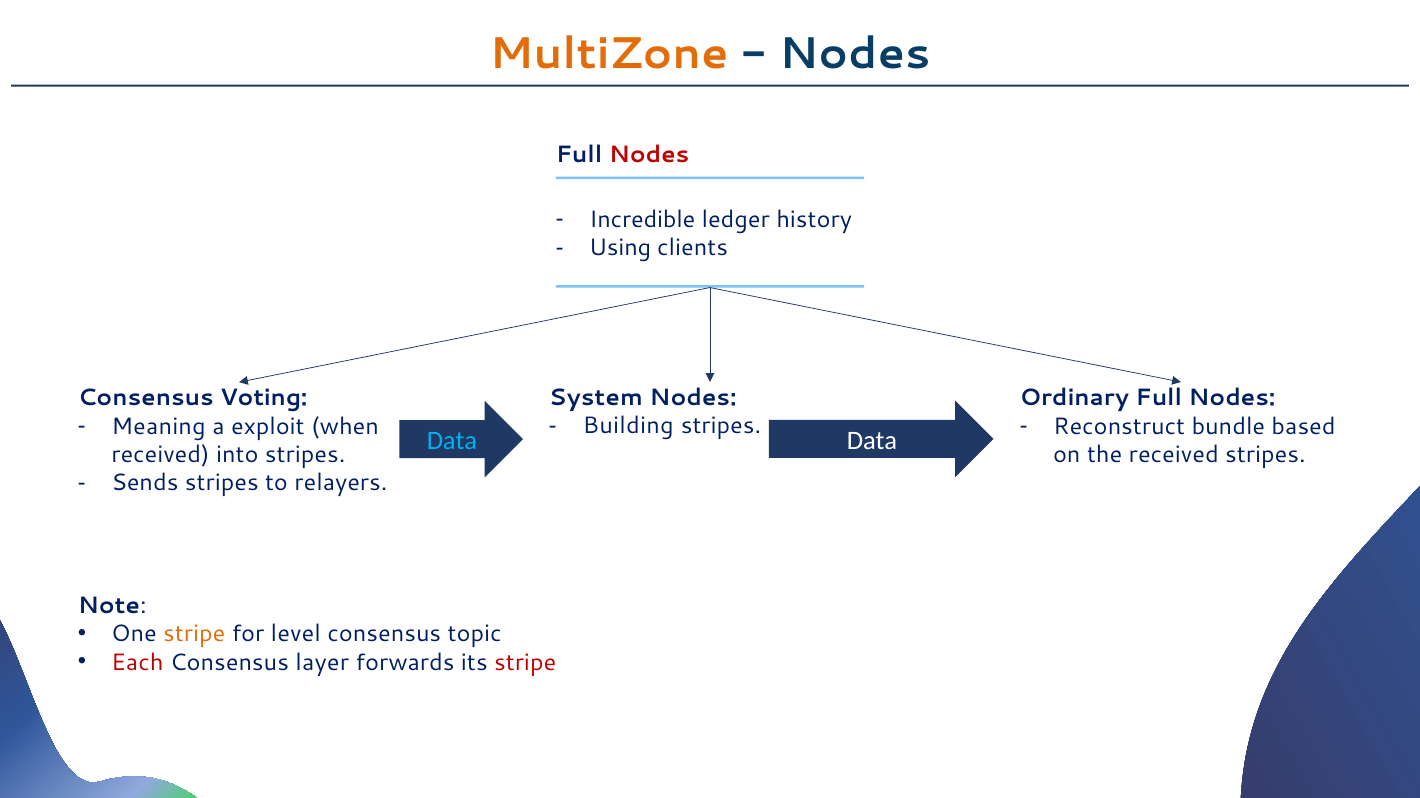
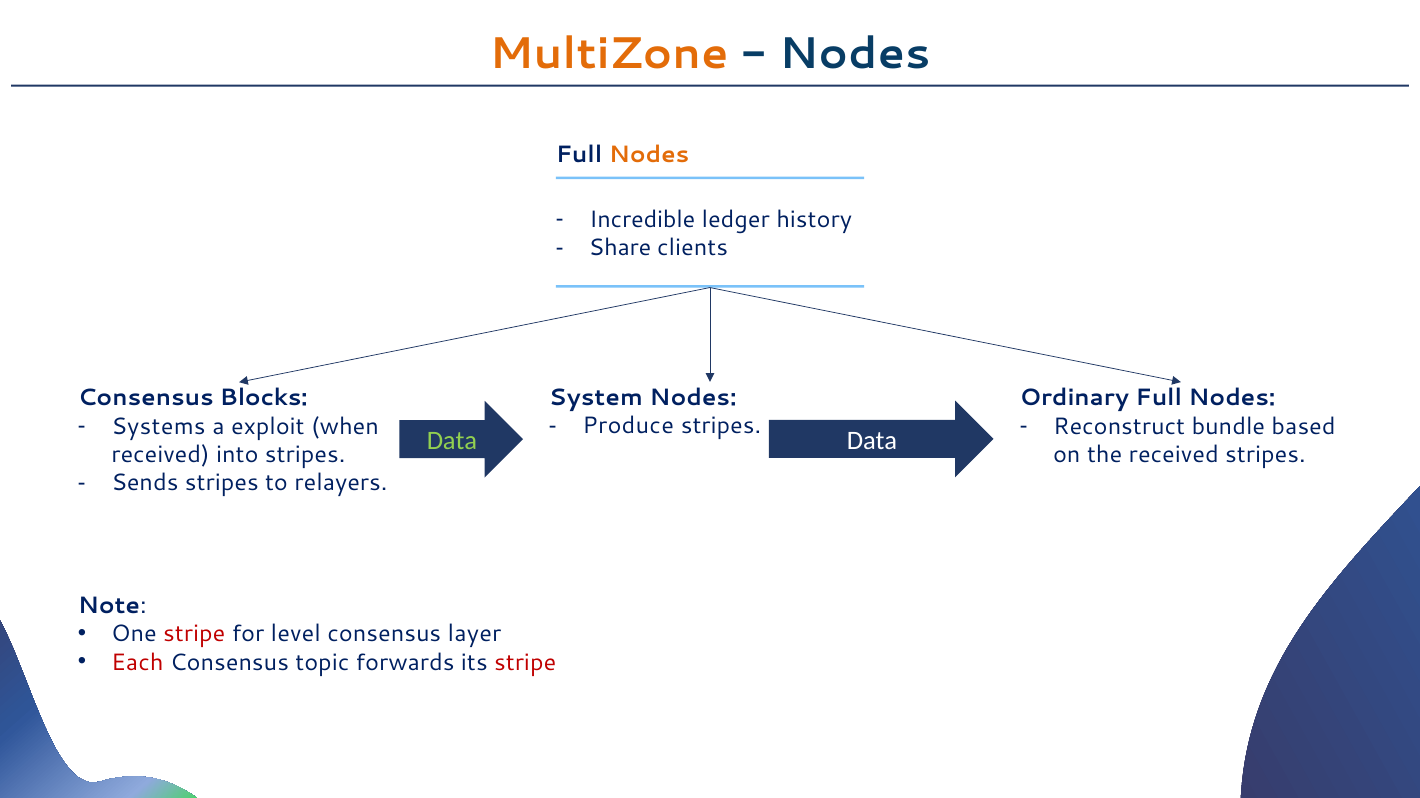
Nodes colour: red -> orange (649, 155)
Using: Using -> Share (620, 248)
Voting: Voting -> Blocks (264, 398)
Building: Building -> Produce (628, 427)
Meaning: Meaning -> Systems (159, 427)
Data colour: light blue -> light green (452, 441)
stripe colour: orange -> red (194, 635)
topic: topic -> layer (475, 635)
layer: layer -> topic (322, 663)
